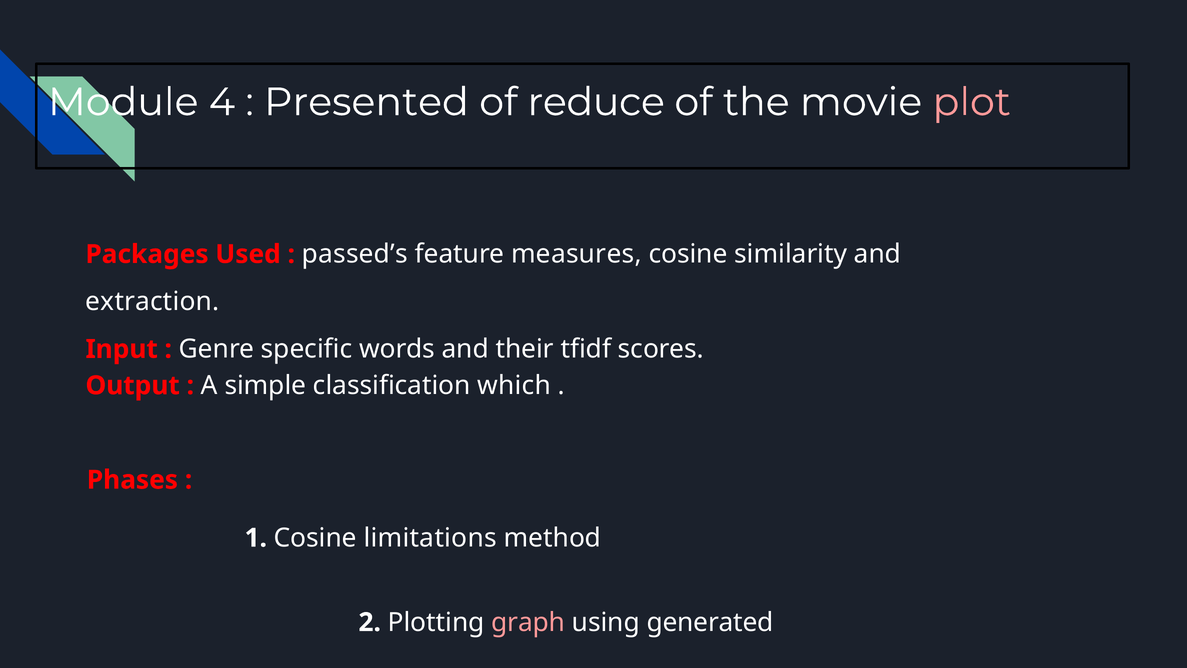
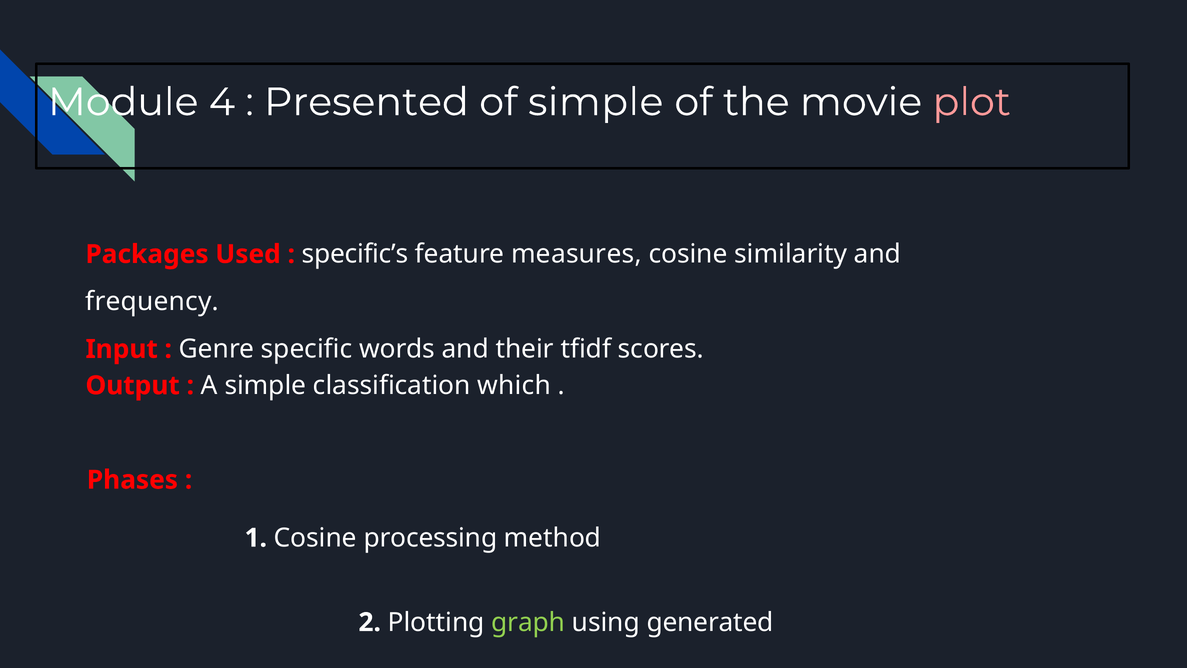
of reduce: reduce -> simple (596, 102)
passed’s: passed’s -> specific’s (355, 254)
extraction: extraction -> frequency (152, 302)
limitations: limitations -> processing (430, 538)
graph colour: pink -> light green (528, 622)
